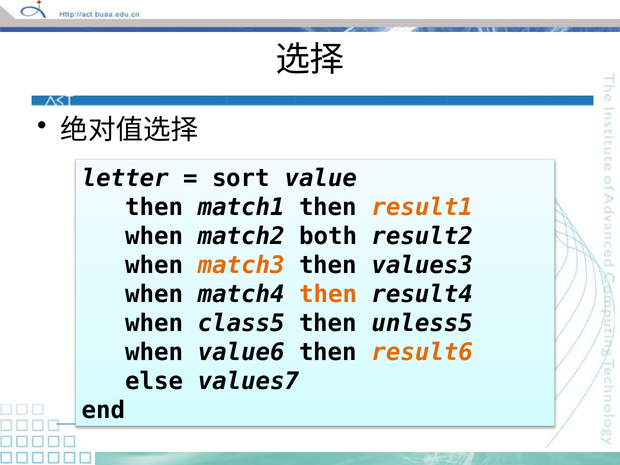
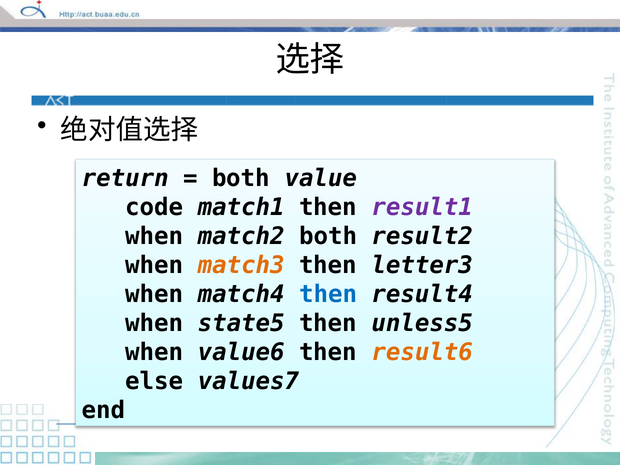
letter: letter -> return (125, 178)
sort: sort -> both (241, 178)
then: then -> code (154, 207)
result1 colour: orange -> purple (422, 207)
values3: values3 -> letter3 (422, 265)
then colour: orange -> blue (328, 294)
class5: class5 -> state5 (241, 323)
